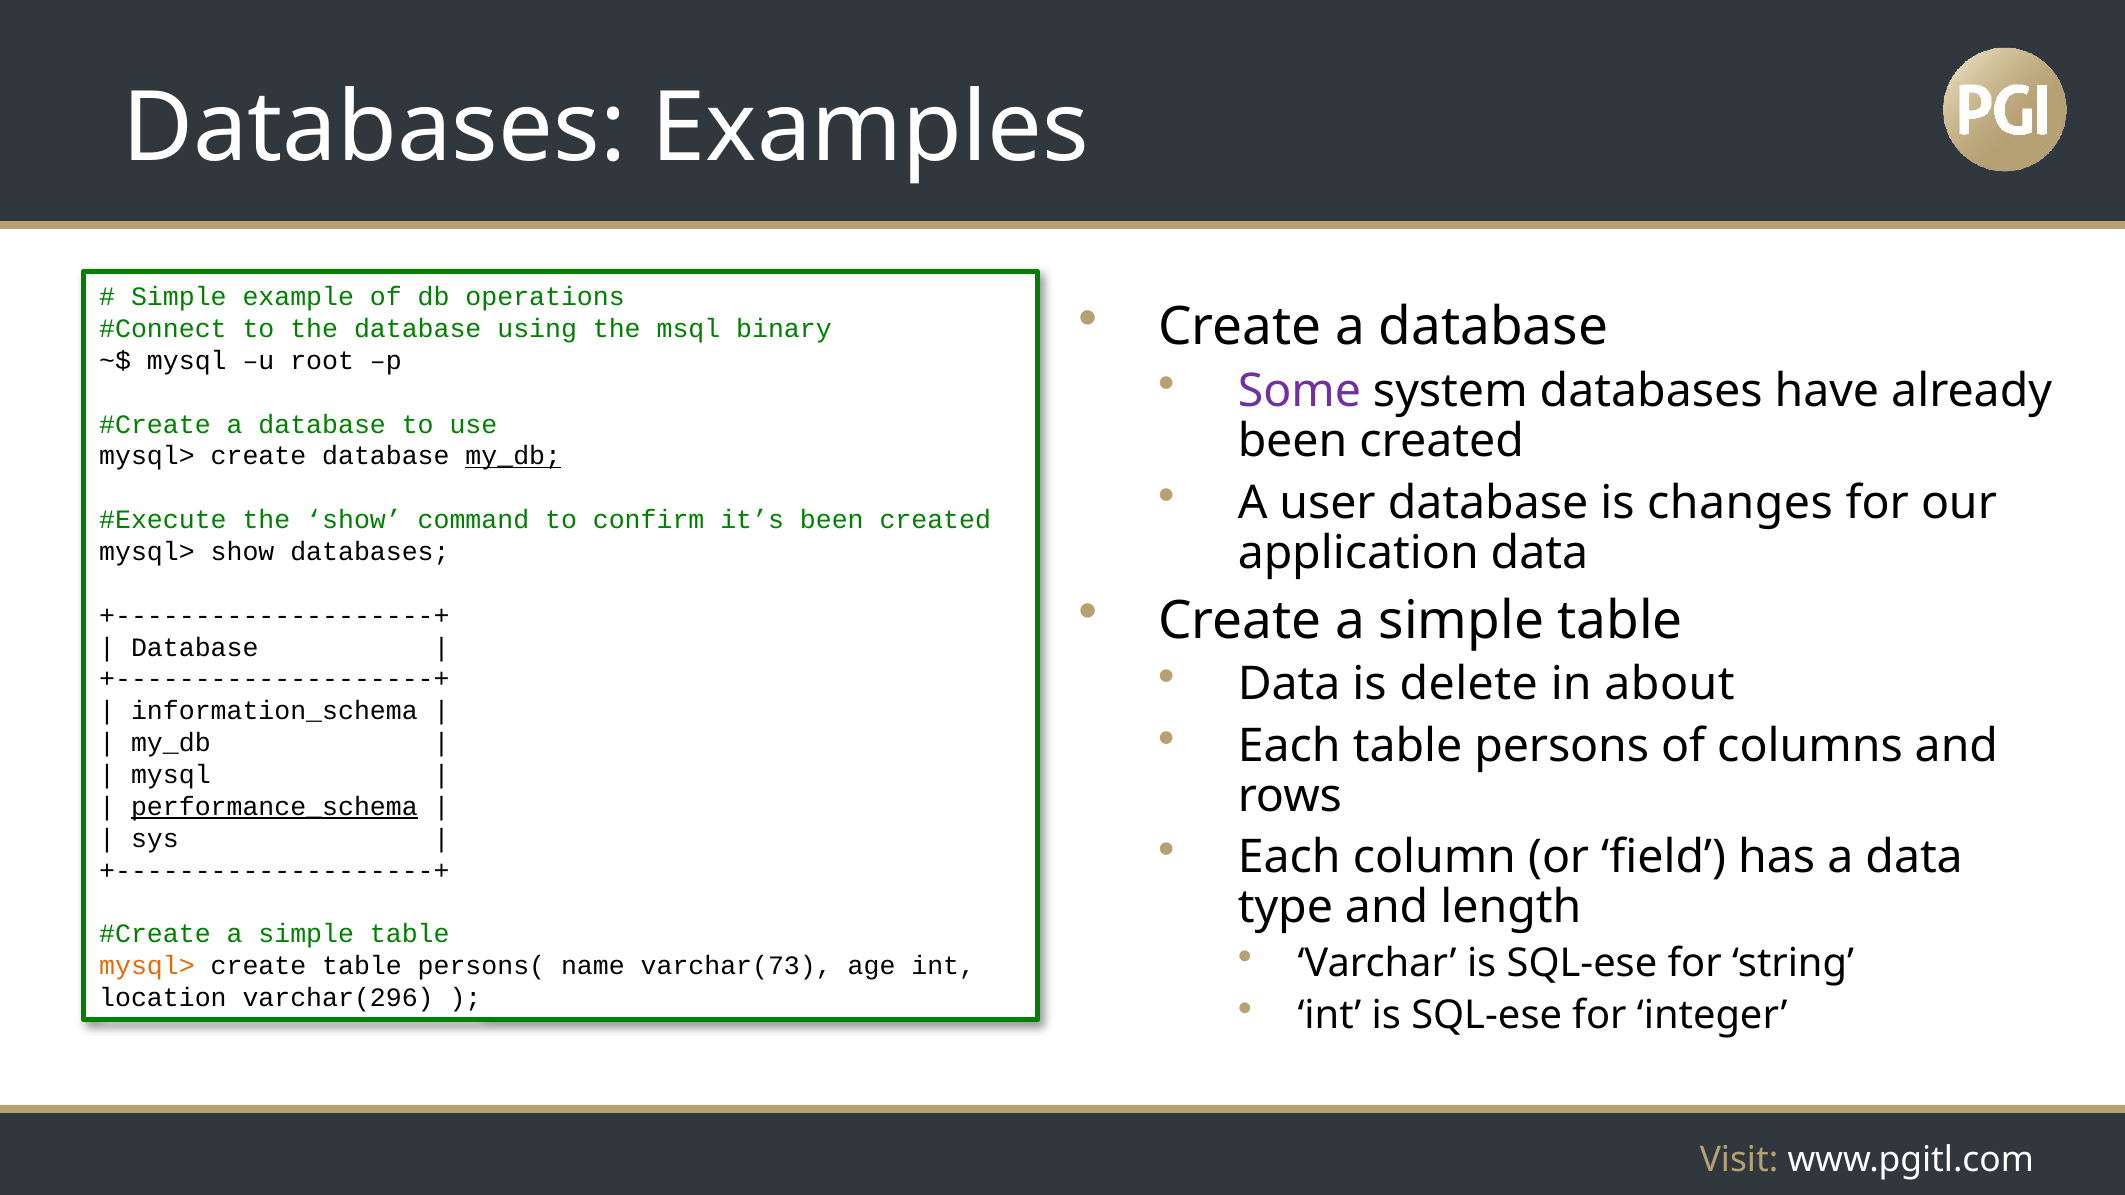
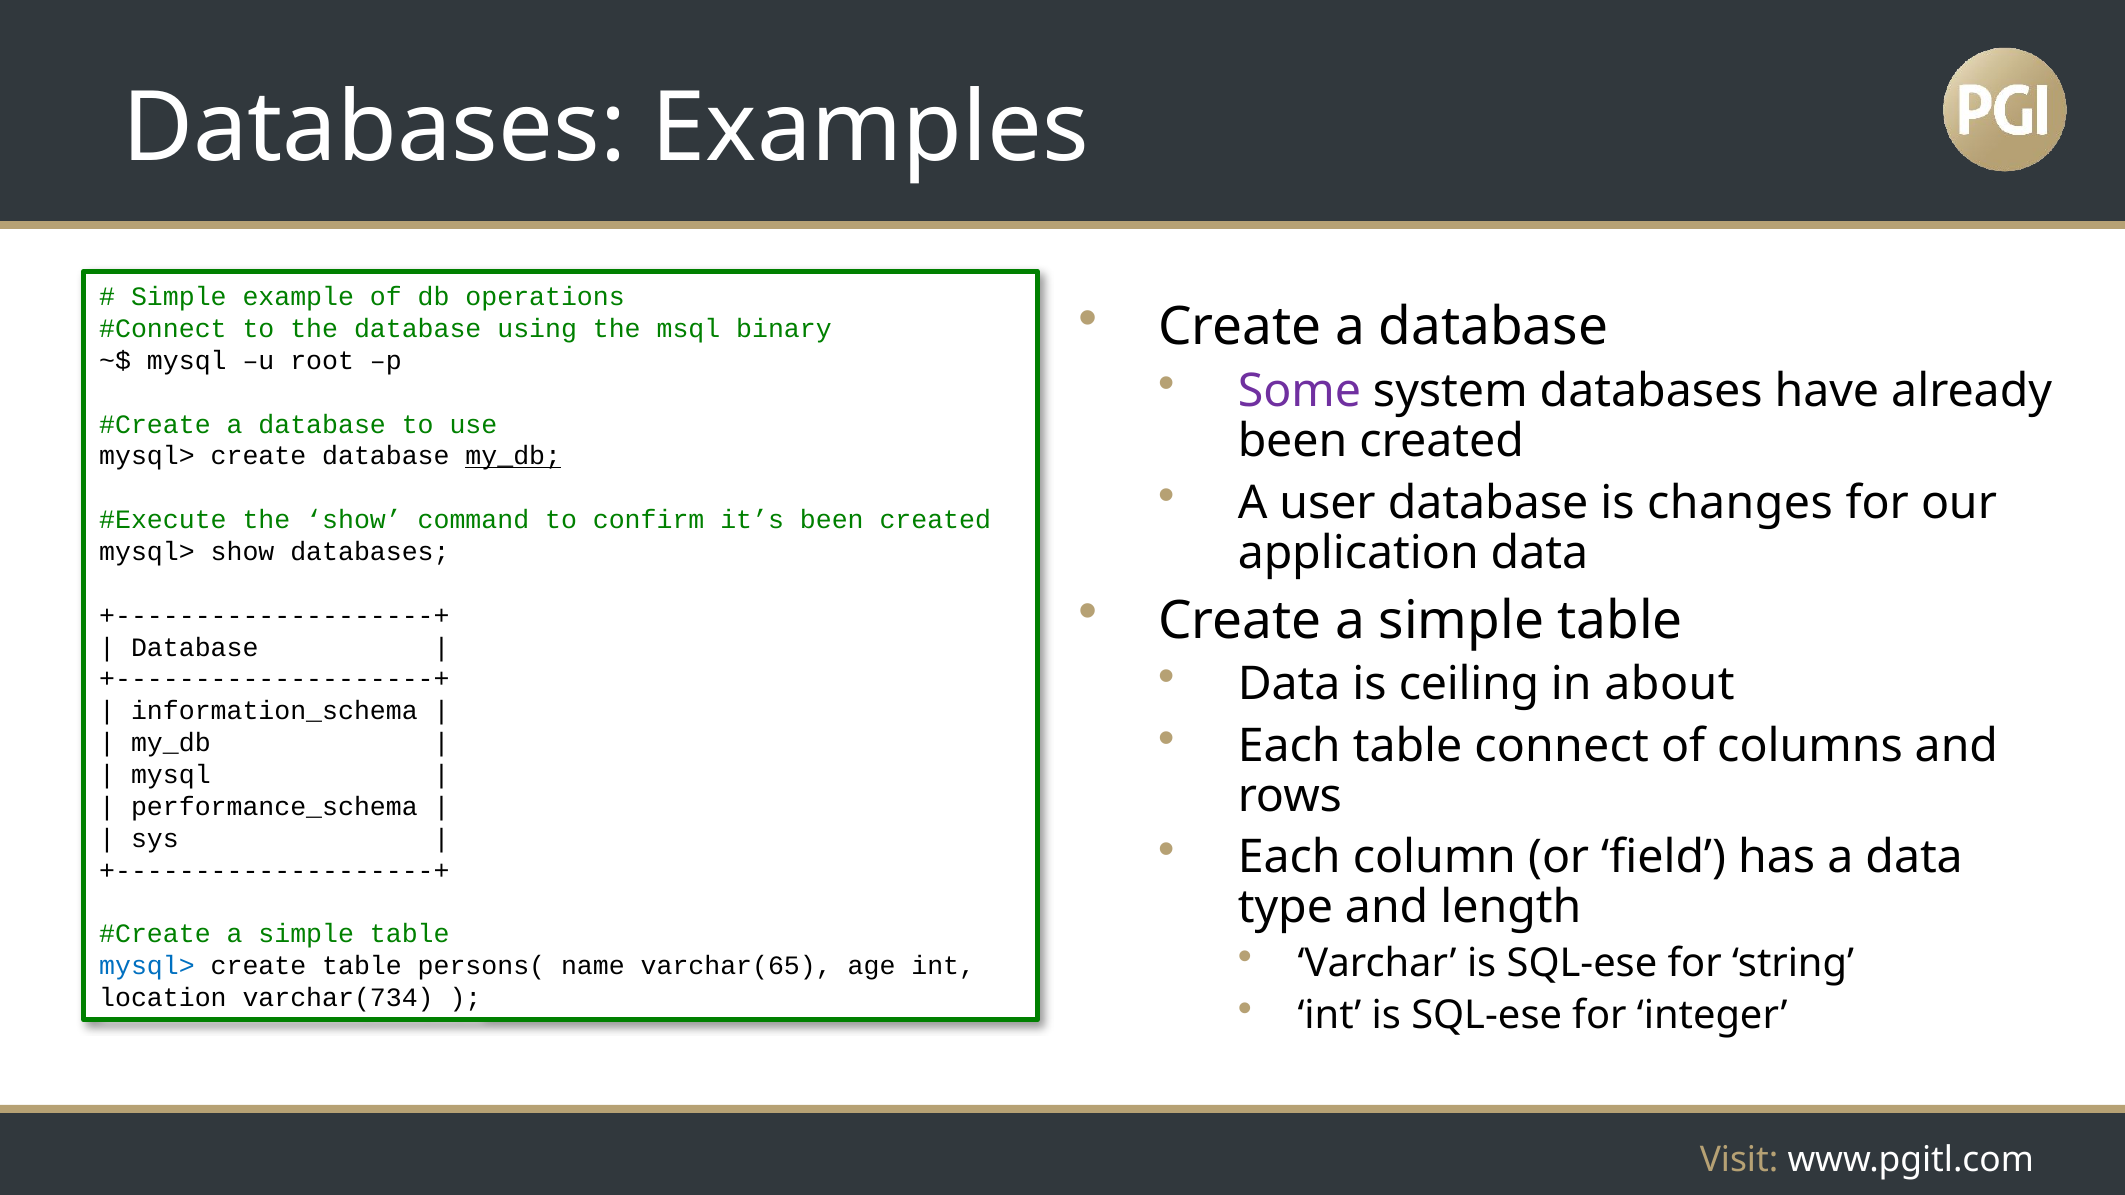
delete: delete -> ceiling (1469, 685)
persons: persons -> connect (1562, 746)
performance_schema underline: present -> none (274, 807)
mysql> colour: orange -> blue (147, 966)
varchar(73: varchar(73 -> varchar(65 (736, 966)
varchar(296: varchar(296 -> varchar(734 (338, 998)
